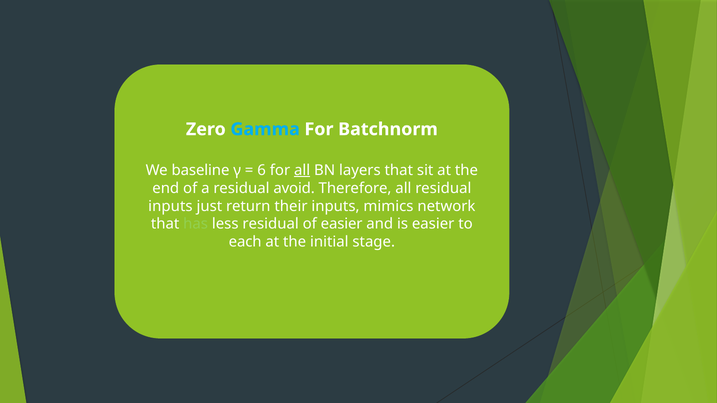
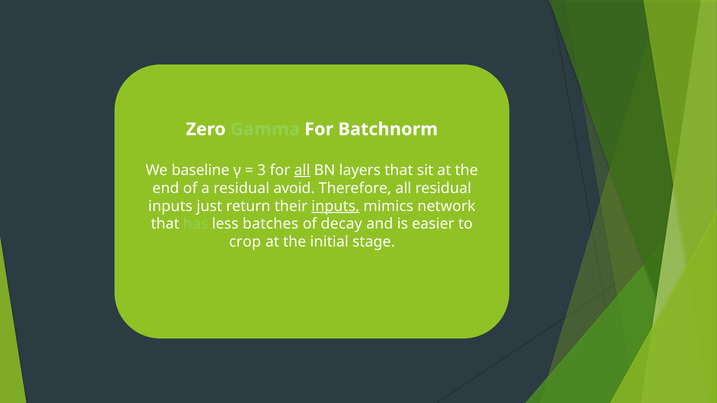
Gamma colour: light blue -> light green (265, 129)
6: 6 -> 3 (262, 170)
inputs underline: none -> present (335, 206)
less residual: residual -> batches (271, 224)
of easier: easier -> decay (341, 224)
each: each -> crop (245, 242)
